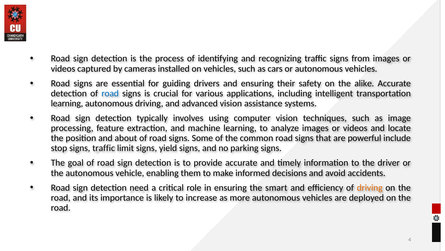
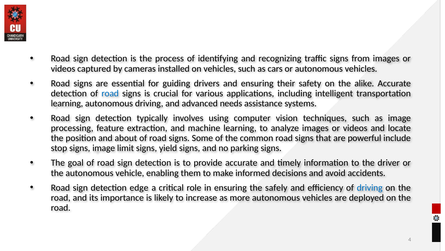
advanced vision: vision -> needs (231, 103)
signs traffic: traffic -> image (104, 148)
need: need -> edge (139, 187)
smart: smart -> safely (276, 187)
driving colour: orange -> blue (370, 187)
